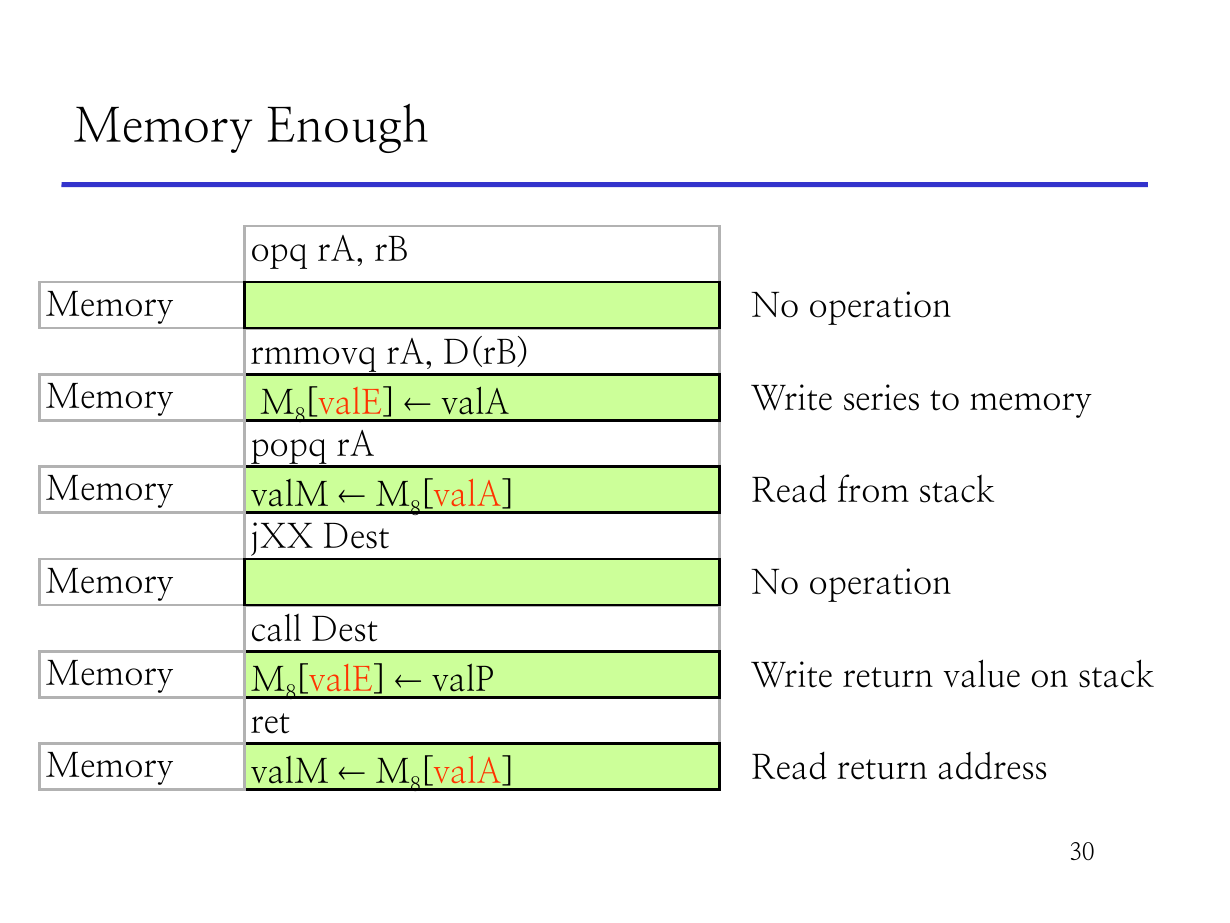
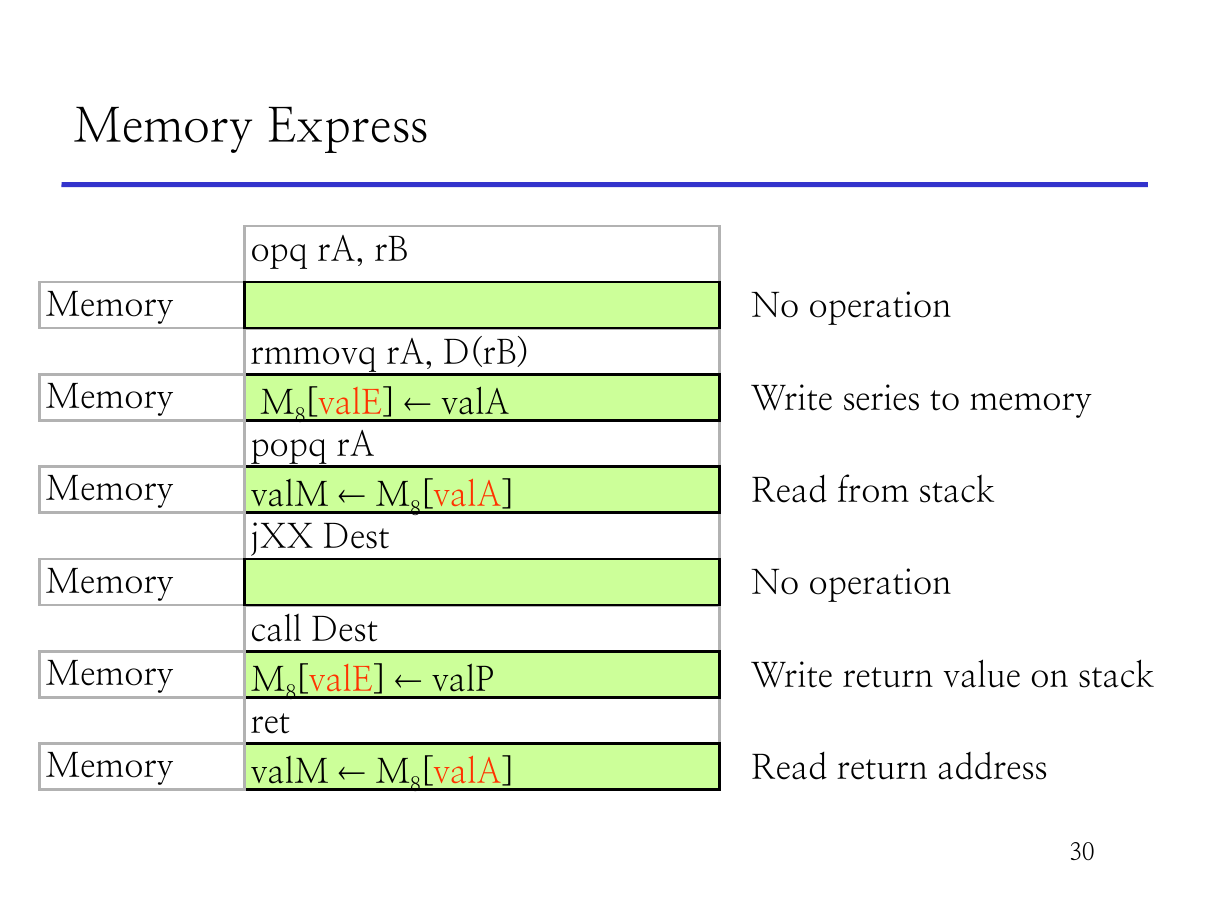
Enough: Enough -> Express (348, 126)
